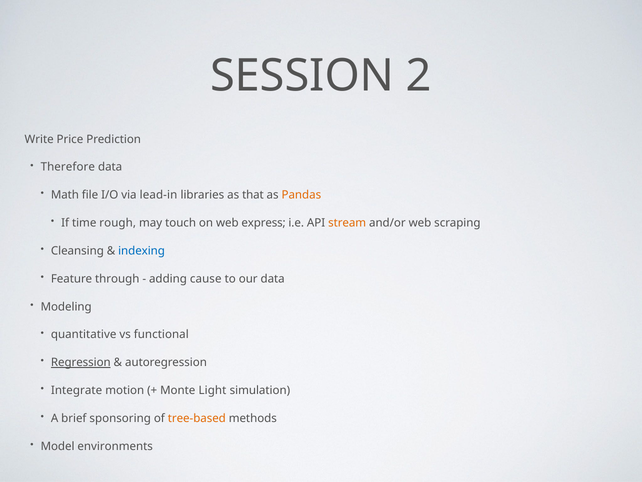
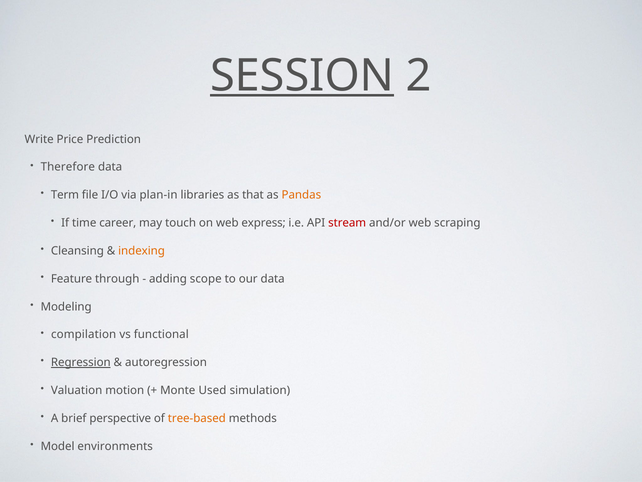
SESSION underline: none -> present (302, 76)
Math: Math -> Term (65, 195)
lead-in: lead-in -> plan-in (159, 195)
rough: rough -> career (118, 223)
stream colour: orange -> red (347, 223)
indexing colour: blue -> orange (142, 251)
cause: cause -> scope (206, 279)
quantitative: quantitative -> compilation (84, 334)
Integrate: Integrate -> Valuation (77, 390)
Light: Light -> Used (212, 390)
sponsoring: sponsoring -> perspective (120, 418)
